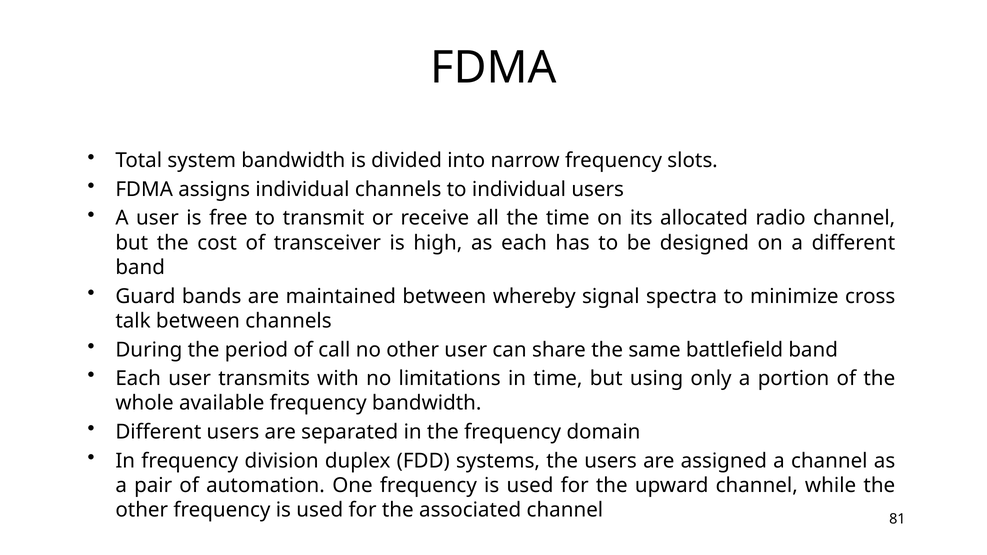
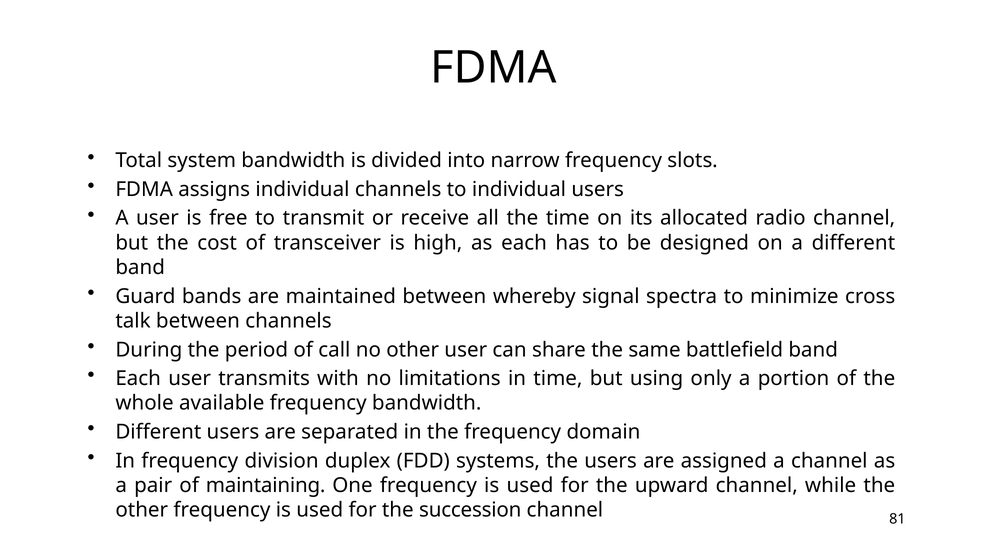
automation: automation -> maintaining (266, 486)
associated: associated -> succession (470, 510)
